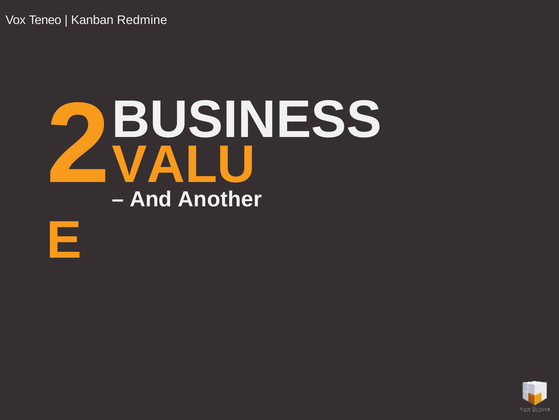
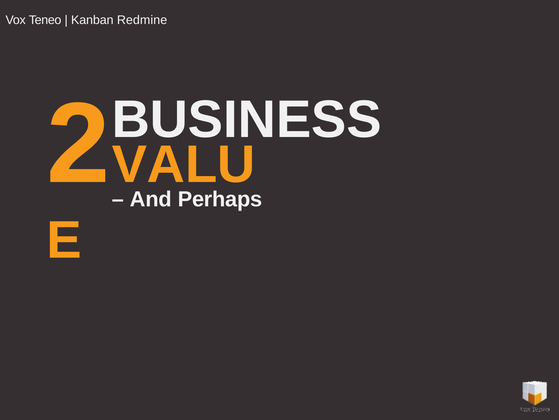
Another: Another -> Perhaps (220, 199)
